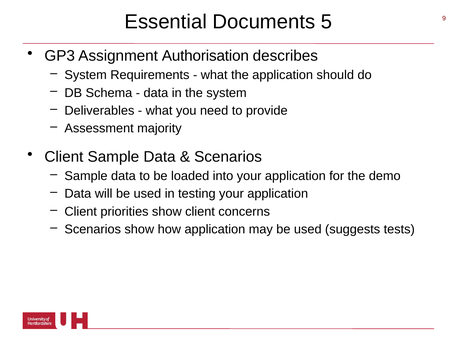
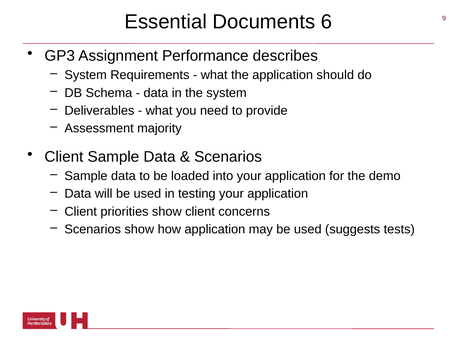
5: 5 -> 6 (327, 22)
Authorisation: Authorisation -> Performance (205, 56)
